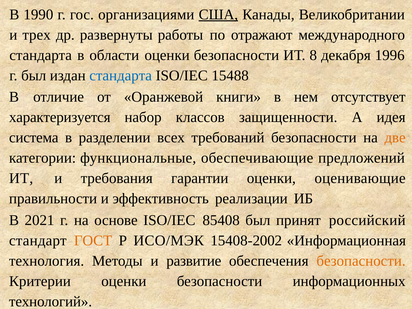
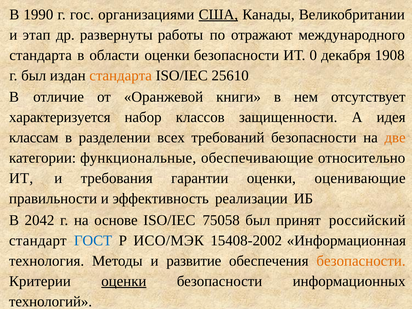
трех: трех -> этап (37, 35)
8: 8 -> 0 (313, 55)
1996: 1996 -> 1908 (390, 55)
стандарта colour: blue -> orange (121, 76)
15488: 15488 -> 25610 (230, 76)
система: система -> классам (34, 138)
предложений: предложений -> относительно (362, 158)
2021: 2021 -> 2042 (40, 220)
85408: 85408 -> 75058 (221, 220)
ГОСТ colour: orange -> blue (93, 241)
оценки underline: none -> present (124, 281)
